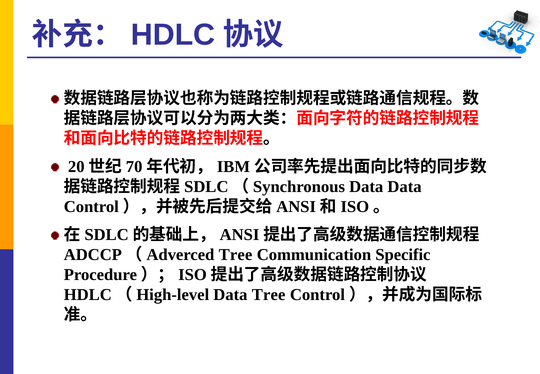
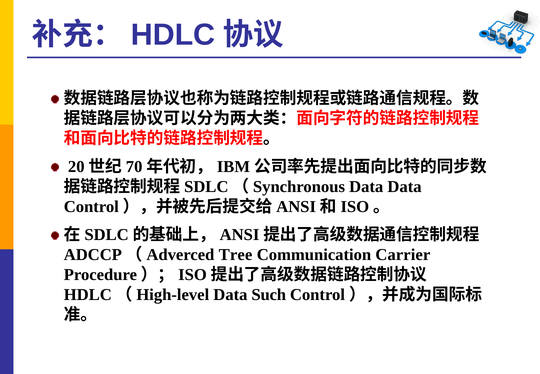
Specific: Specific -> Carrier (403, 255)
Data Tree: Tree -> Such (269, 295)
